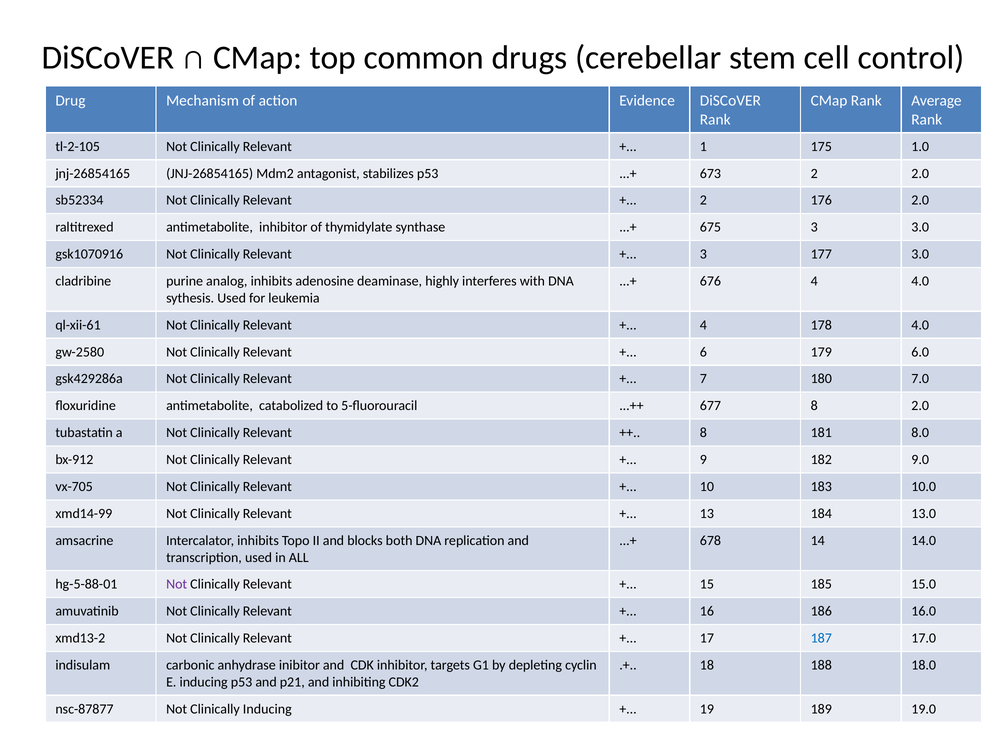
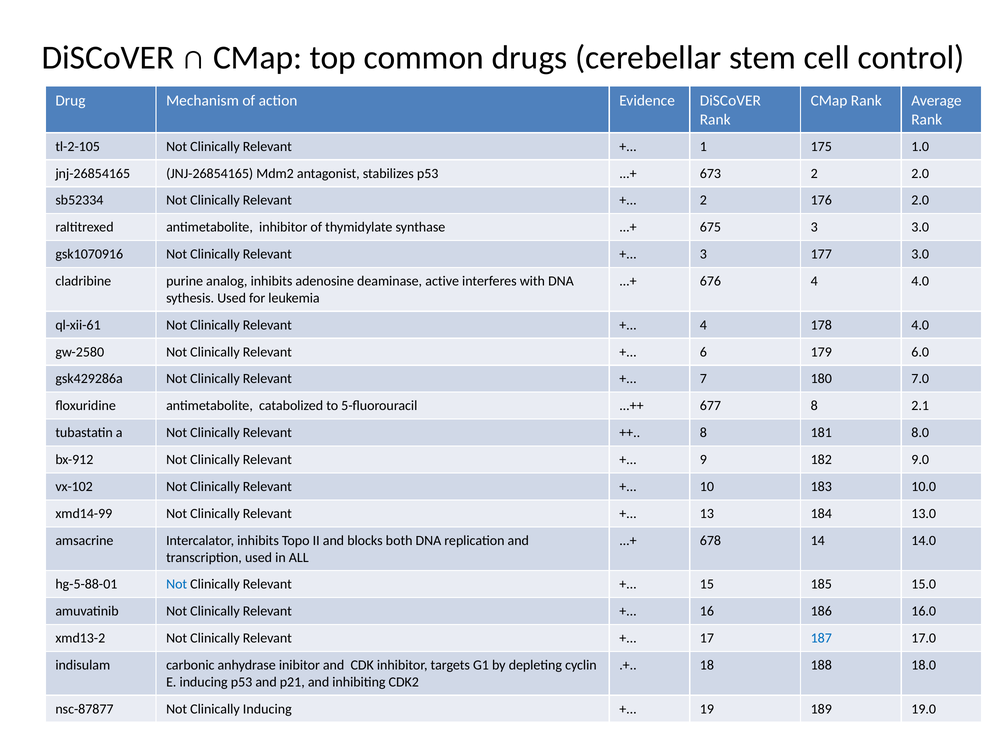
highly: highly -> active (442, 281)
8 2.0: 2.0 -> 2.1 (920, 405)
vx-705: vx-705 -> vx-102 (74, 486)
Not colour: purple -> blue (177, 584)
